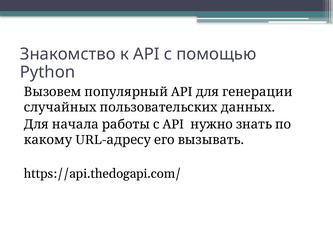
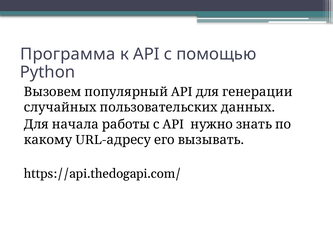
Знакомство: Знакомство -> Программа (68, 54)
